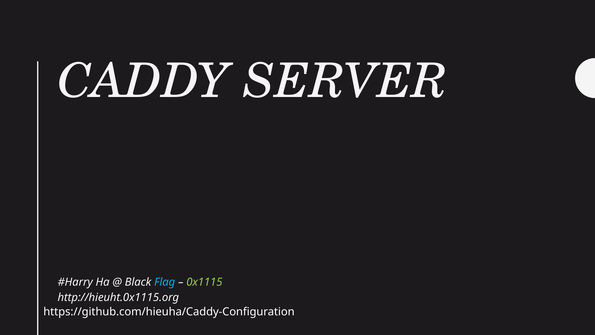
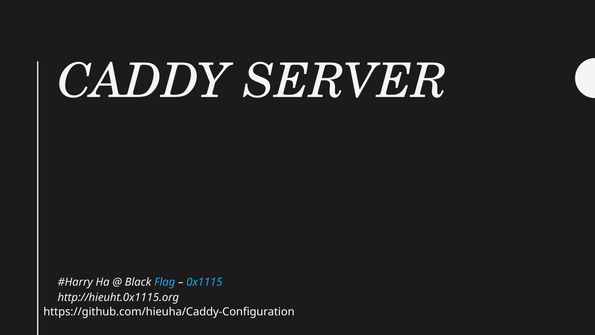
0x1115 colour: light green -> light blue (204, 282)
